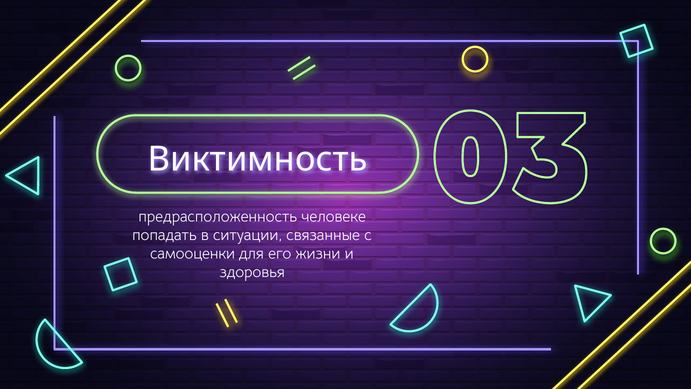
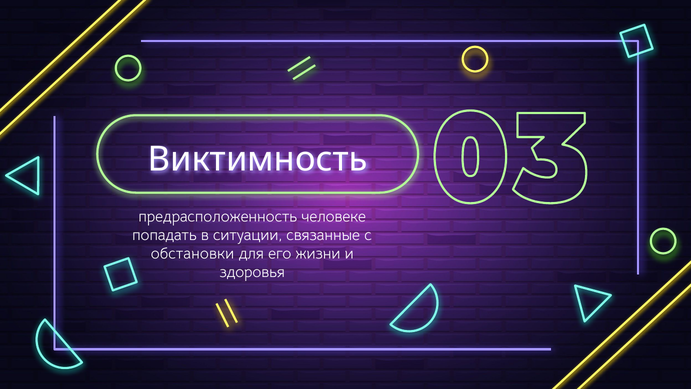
самооценки: самооценки -> обстановки (193, 254)
